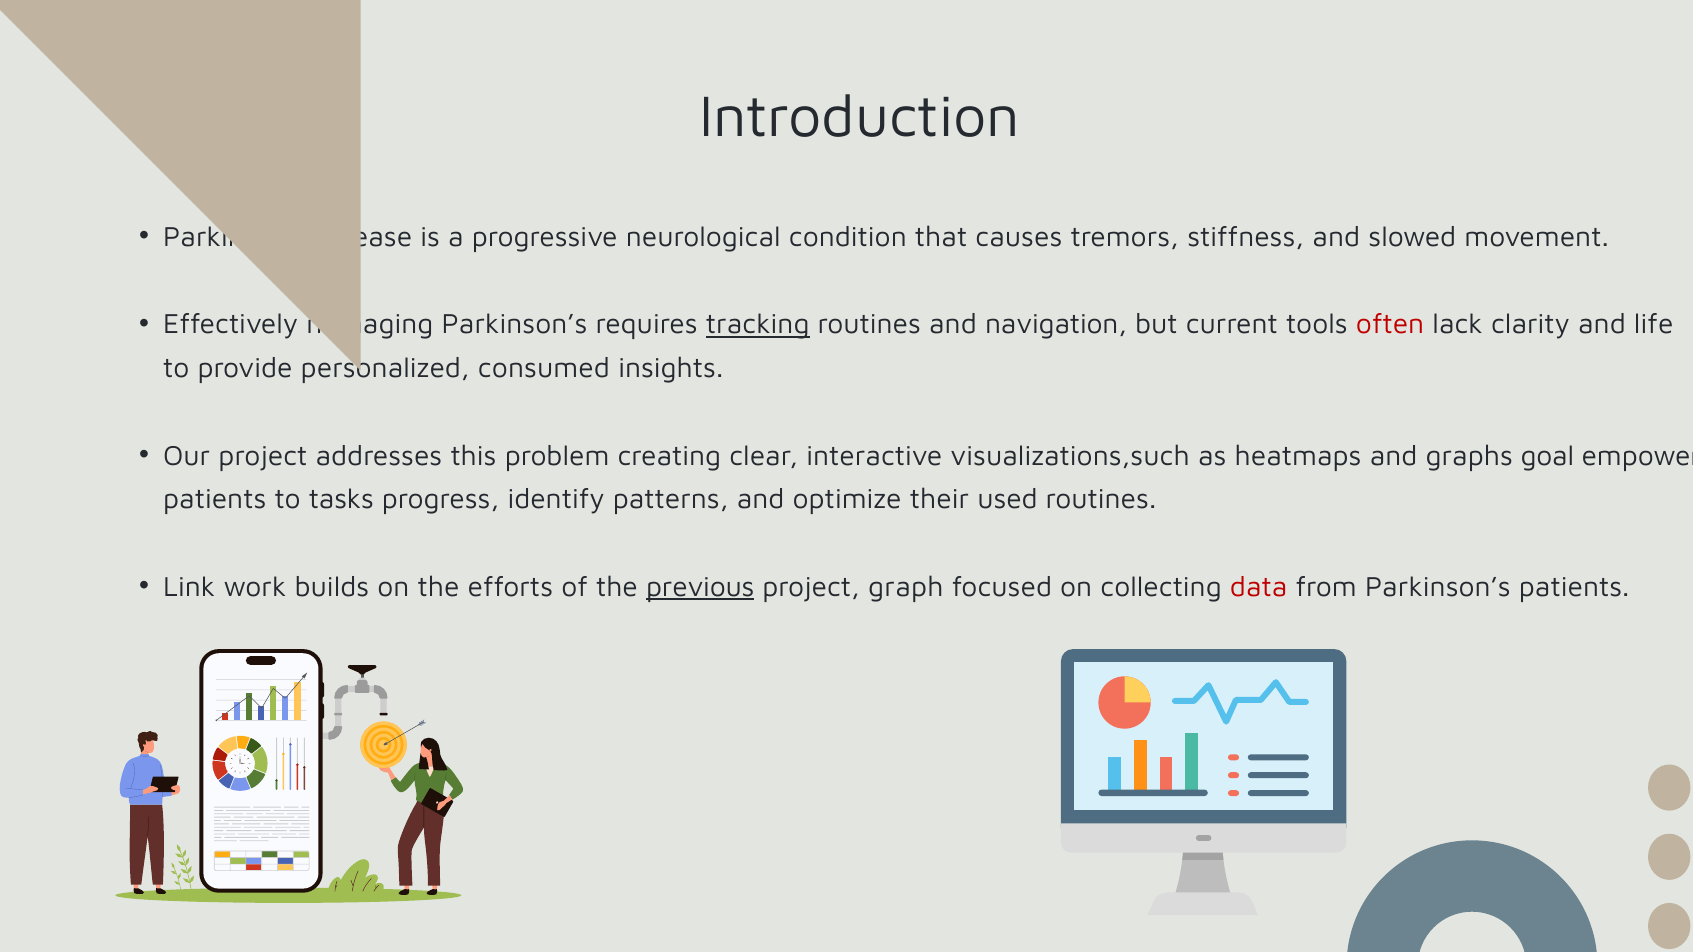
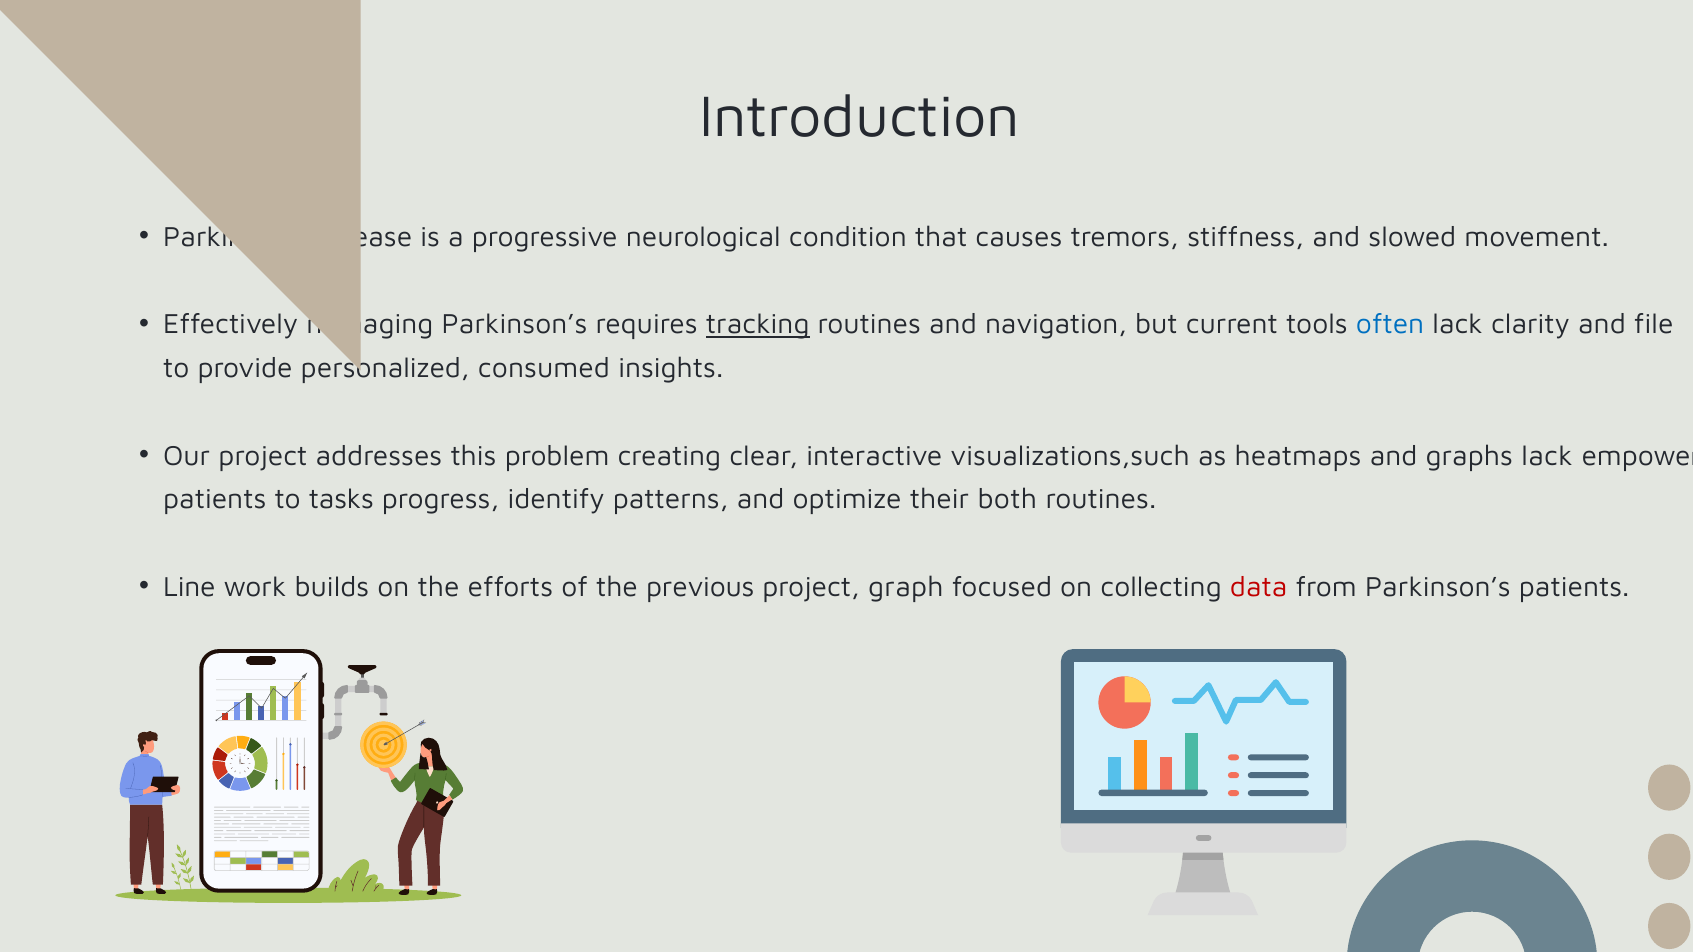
often colour: red -> blue (1390, 325)
life: life -> file (1654, 325)
graphs goal: goal -> lack (1547, 456)
used: used -> both (1007, 500)
Link: Link -> Line (189, 587)
previous underline: present -> none (700, 587)
